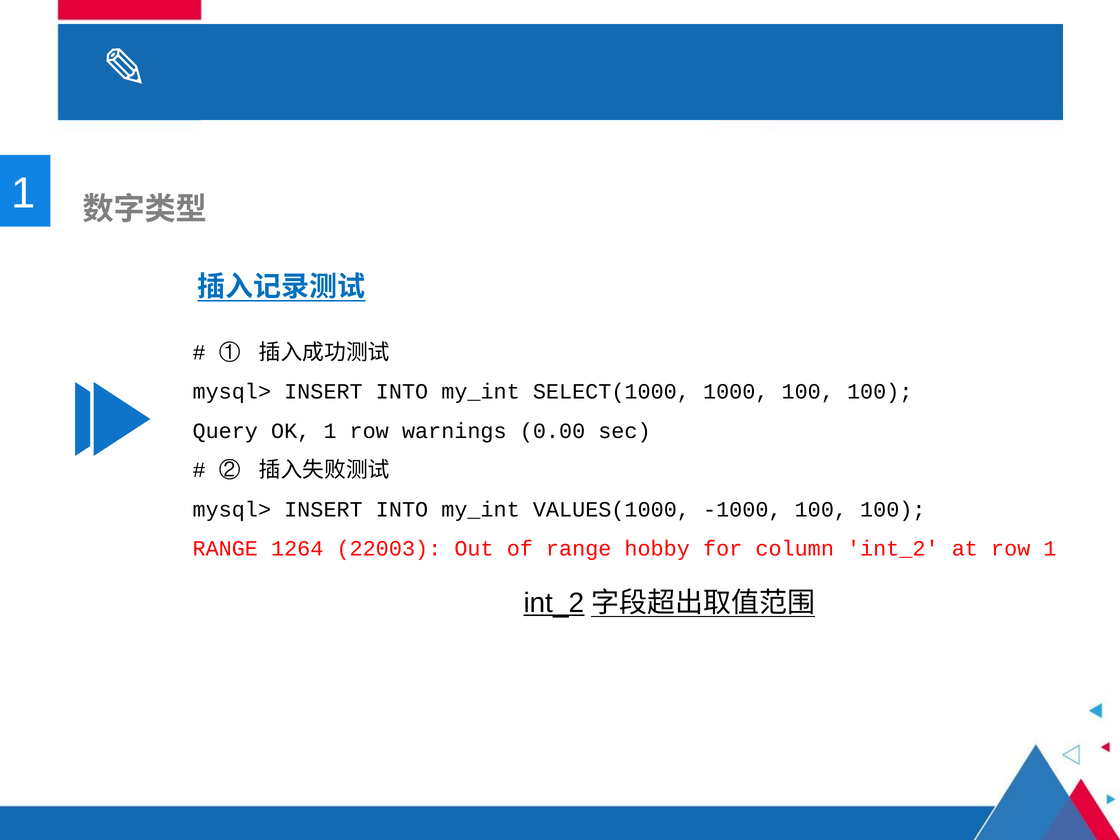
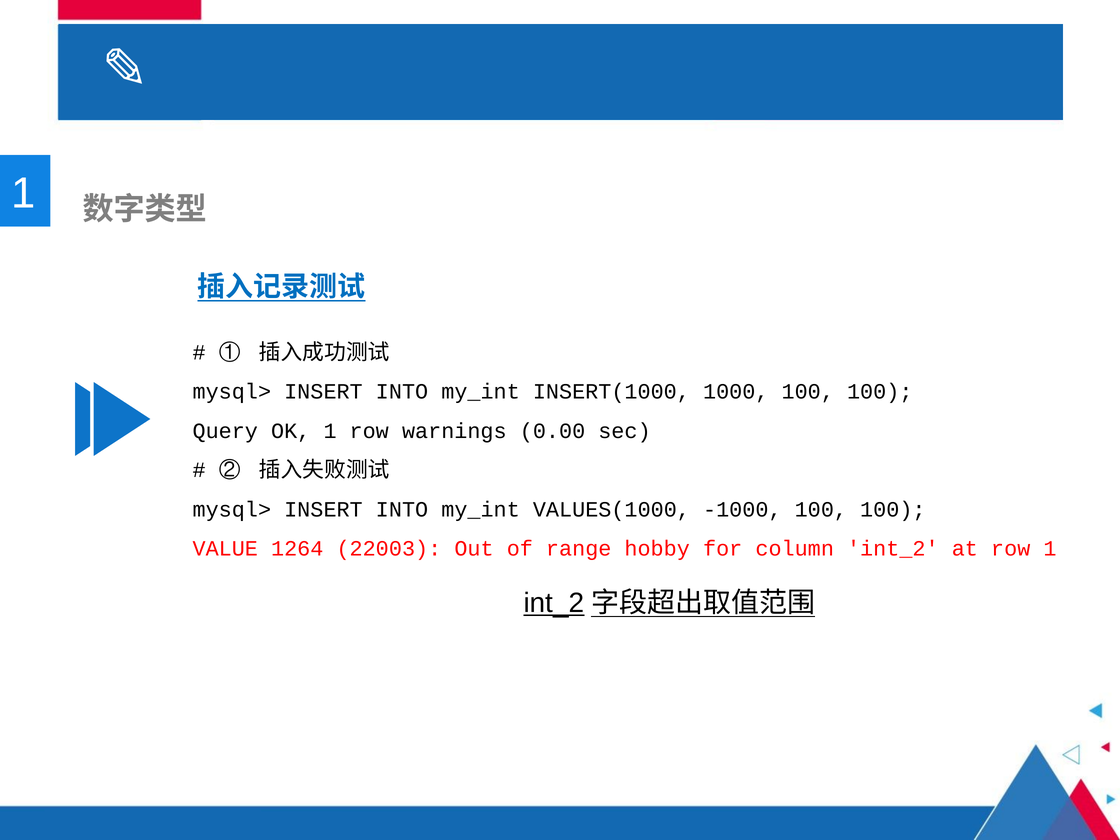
SELECT(1000: SELECT(1000 -> INSERT(1000 (611, 392)
RANGE: RANGE -> VALUE (225, 549)
